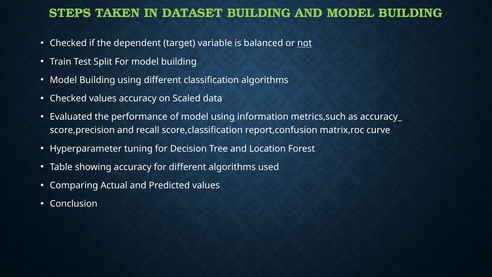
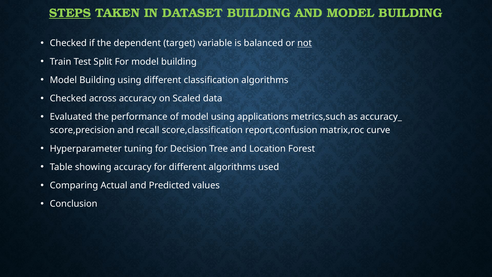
STEPS underline: none -> present (70, 13)
Checked values: values -> across (103, 98)
information: information -> applications (263, 117)
